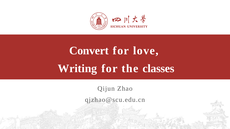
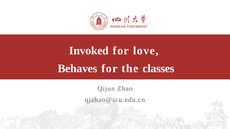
Convert: Convert -> Invoked (89, 51)
Writing: Writing -> Behaves (78, 69)
